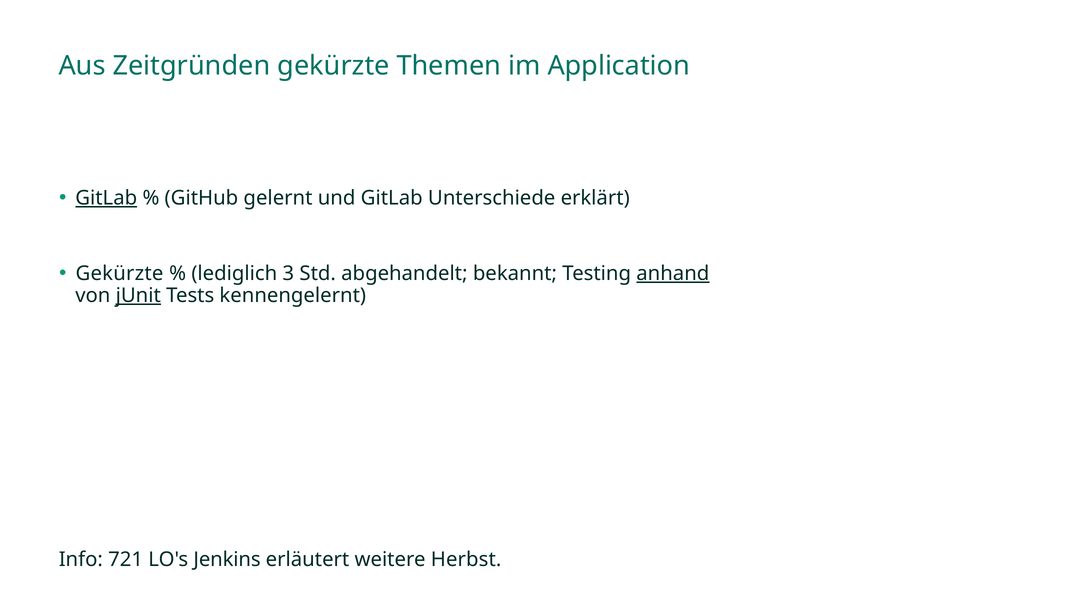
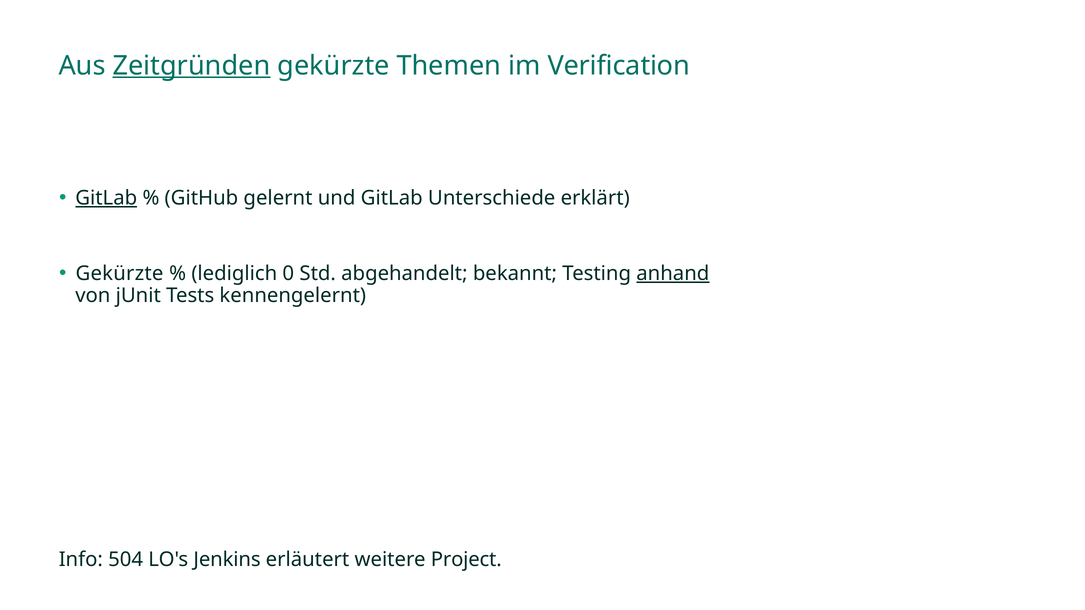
Zeitgründen underline: none -> present (192, 66)
Application: Application -> Verification (619, 66)
3: 3 -> 0 (288, 274)
jUnit underline: present -> none (138, 296)
721: 721 -> 504 (126, 560)
Herbst: Herbst -> Project (466, 560)
